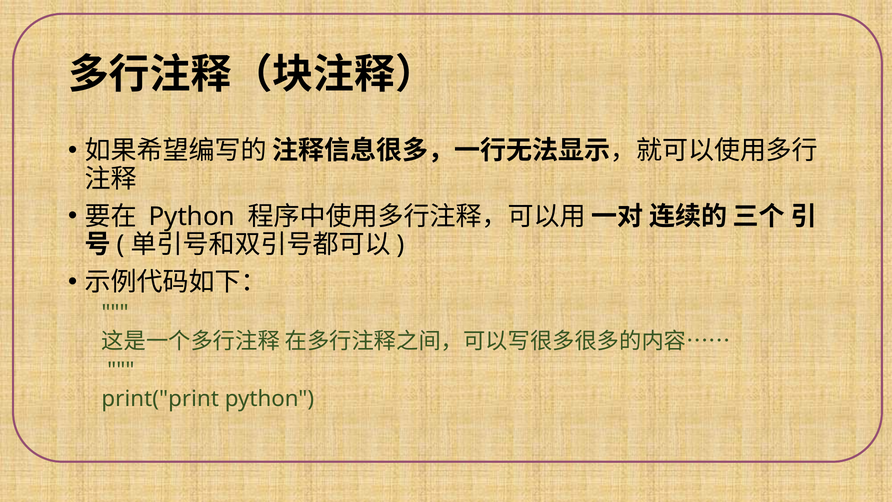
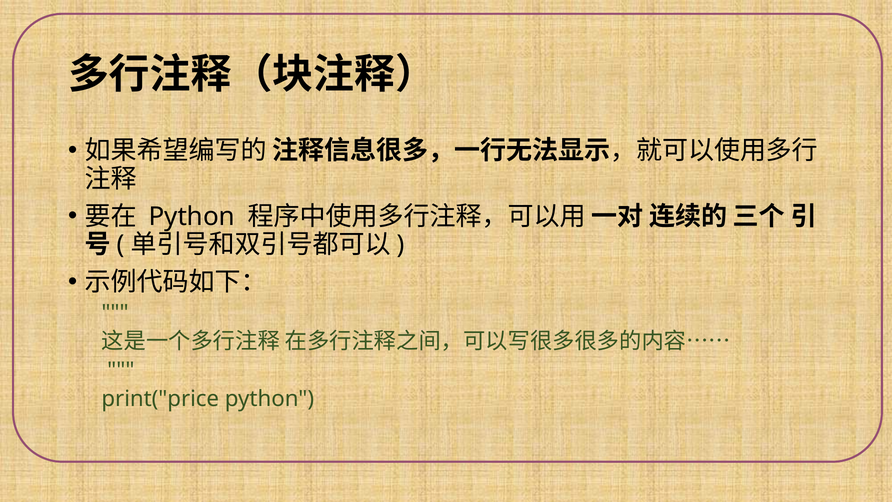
print("print: print("print -> print("price (160, 399)
